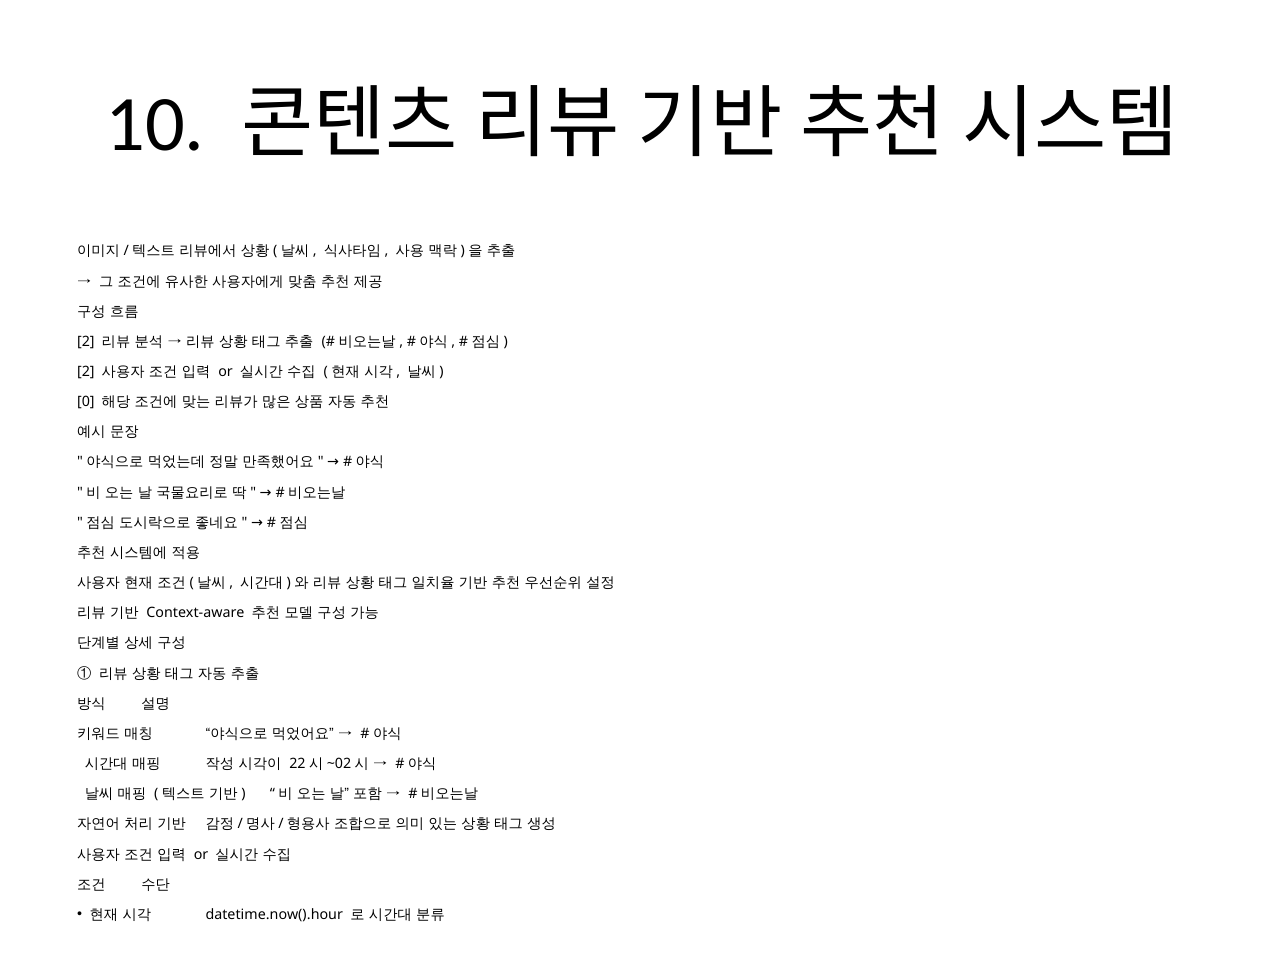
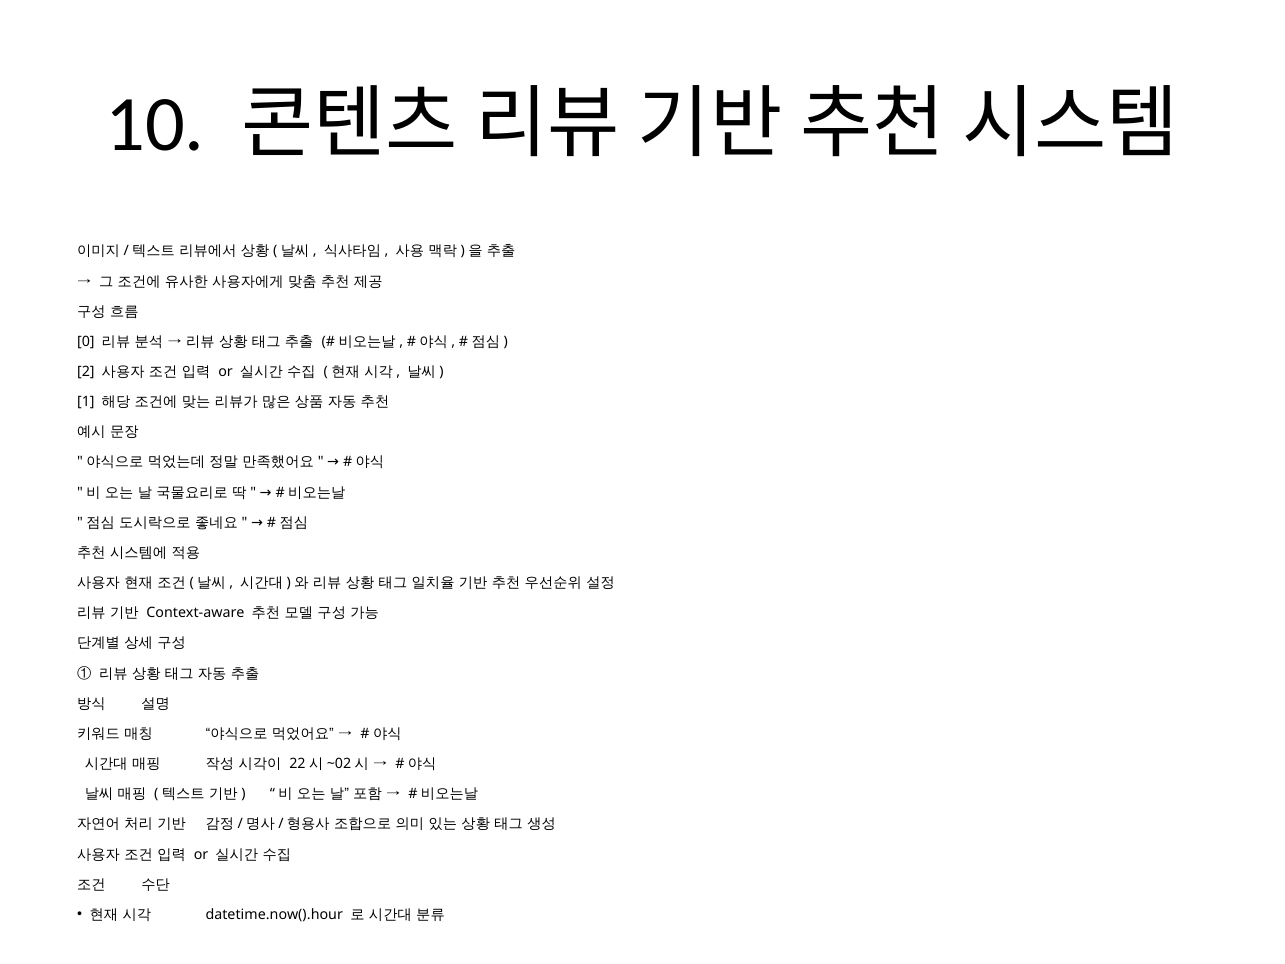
2: 2 -> 0 (86, 342)
0: 0 -> 1 (86, 402)
